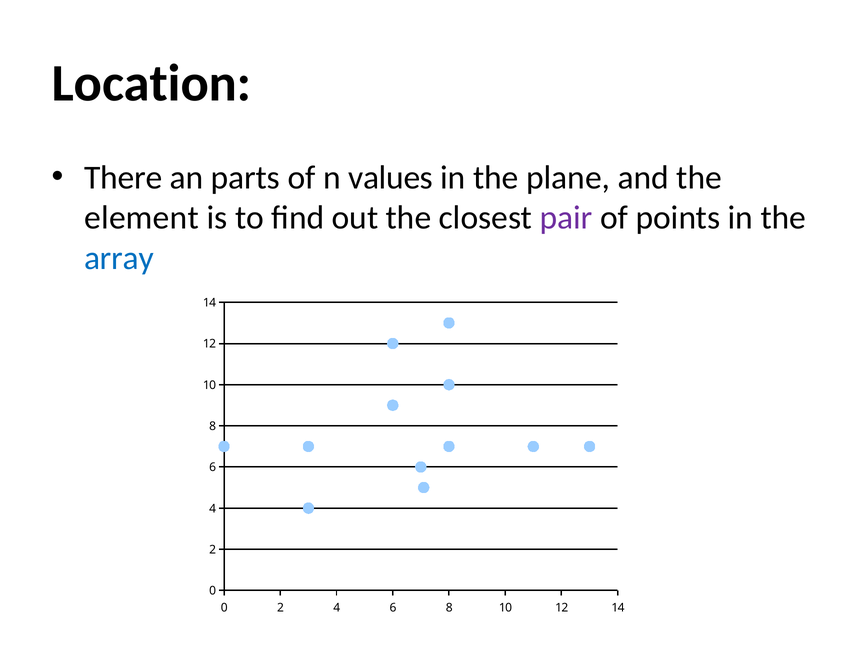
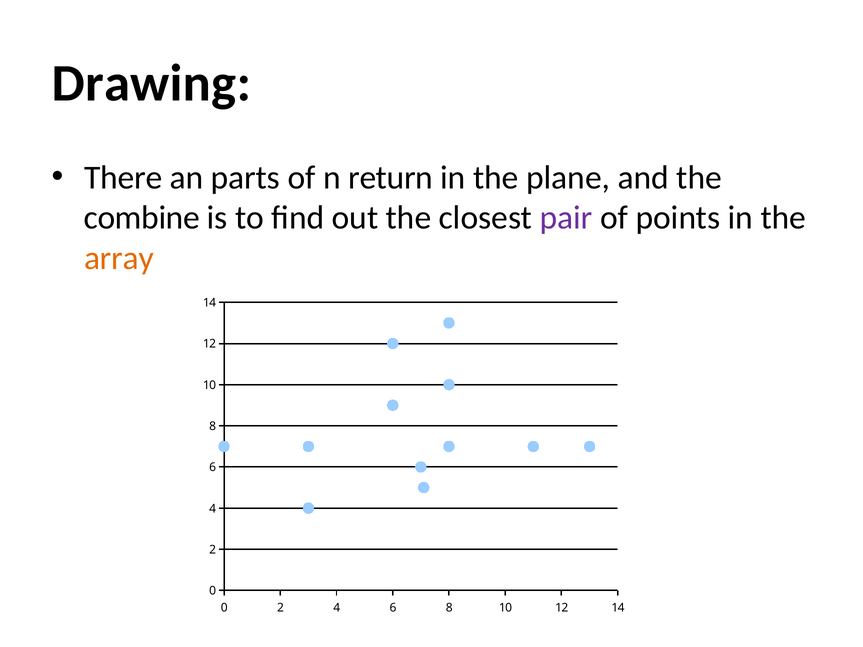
Location: Location -> Drawing (151, 84)
values: values -> return (391, 178)
element: element -> combine (142, 218)
array colour: blue -> orange (119, 258)
